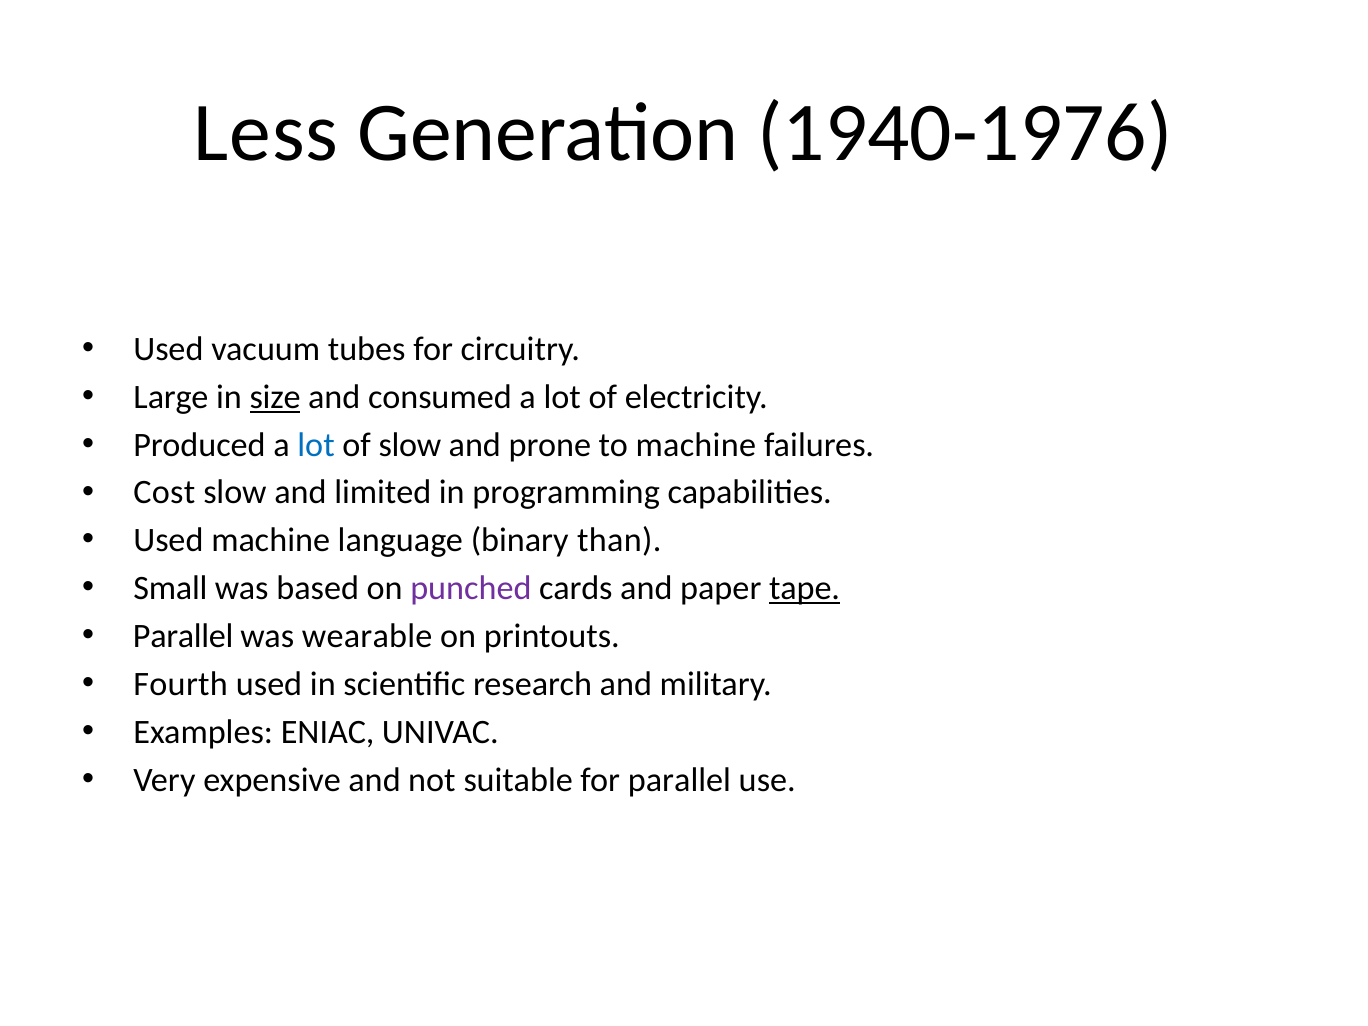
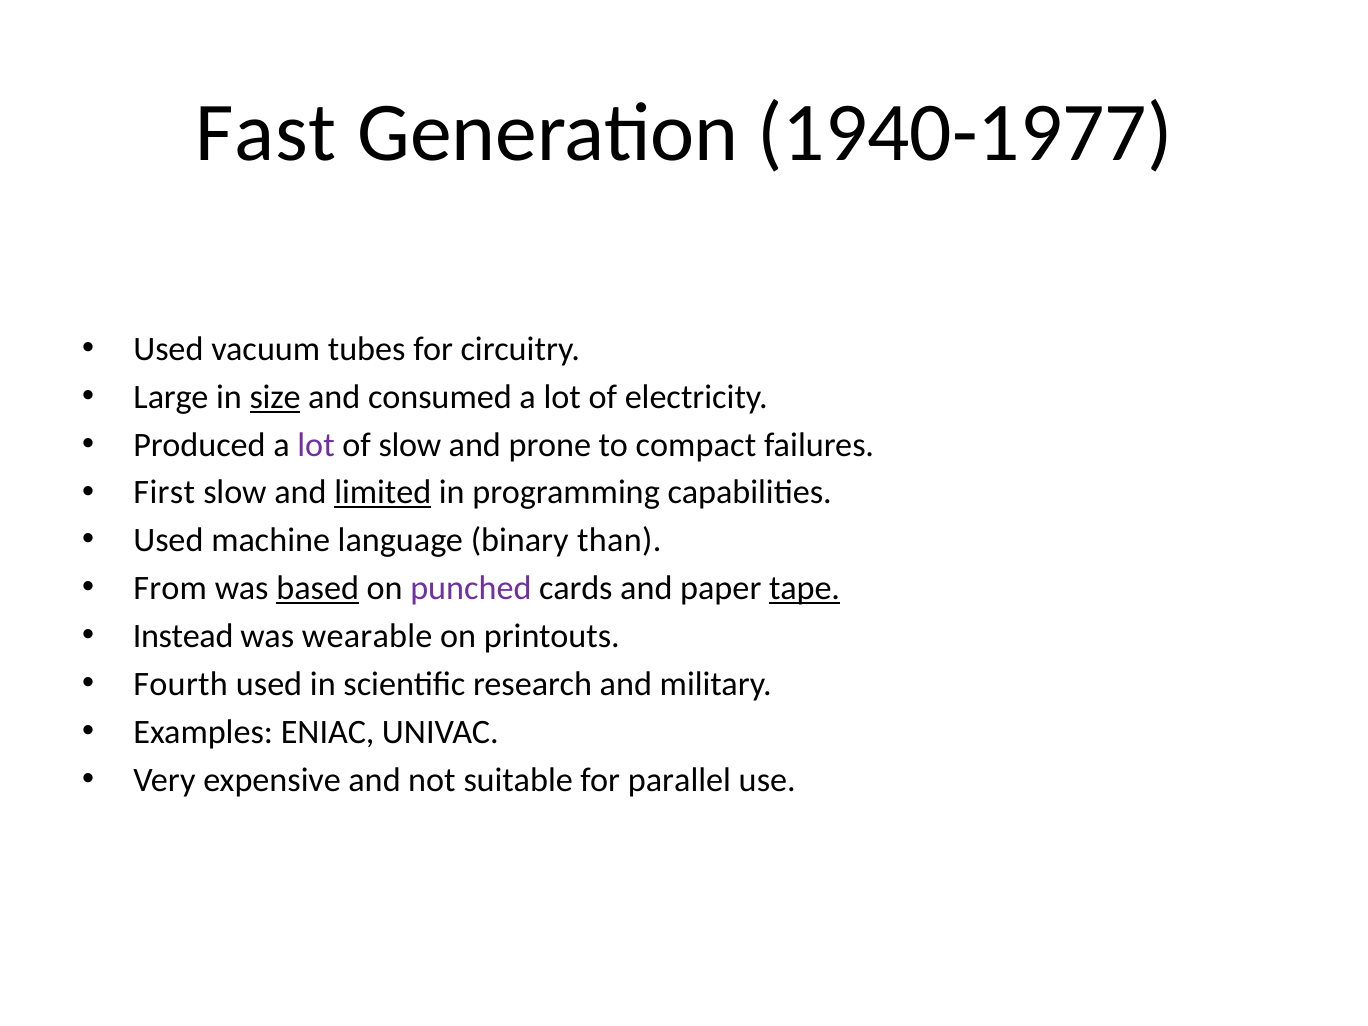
Less: Less -> Fast (266, 132)
1940-1976: 1940-1976 -> 1940-1977 (965, 132)
lot colour: blue -> purple (316, 445)
to machine: machine -> compact (696, 445)
Cost: Cost -> First (164, 493)
limited underline: none -> present (383, 493)
Small: Small -> From (170, 588)
based underline: none -> present (318, 588)
Parallel: Parallel -> Instead (183, 636)
